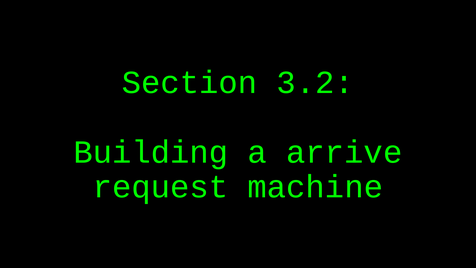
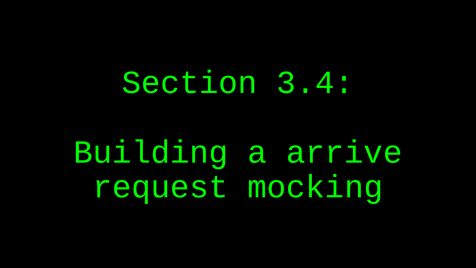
3.2: 3.2 -> 3.4 (315, 82)
machine: machine -> mocking (315, 187)
